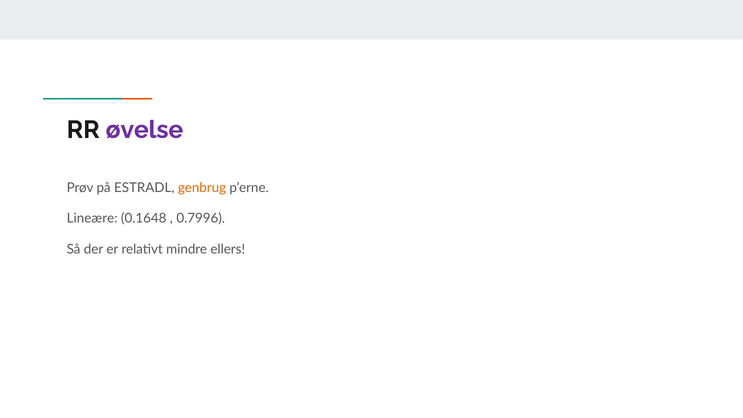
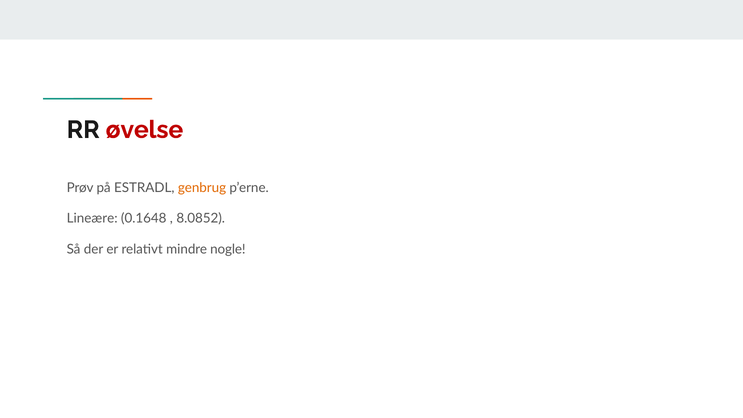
øvelse colour: purple -> red (144, 130)
0.7996: 0.7996 -> 8.0852 (201, 218)
ellers: ellers -> nogle (228, 249)
